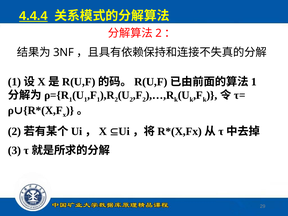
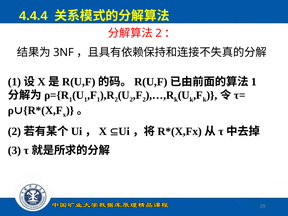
4.4.4 underline: present -> none (33, 16)
